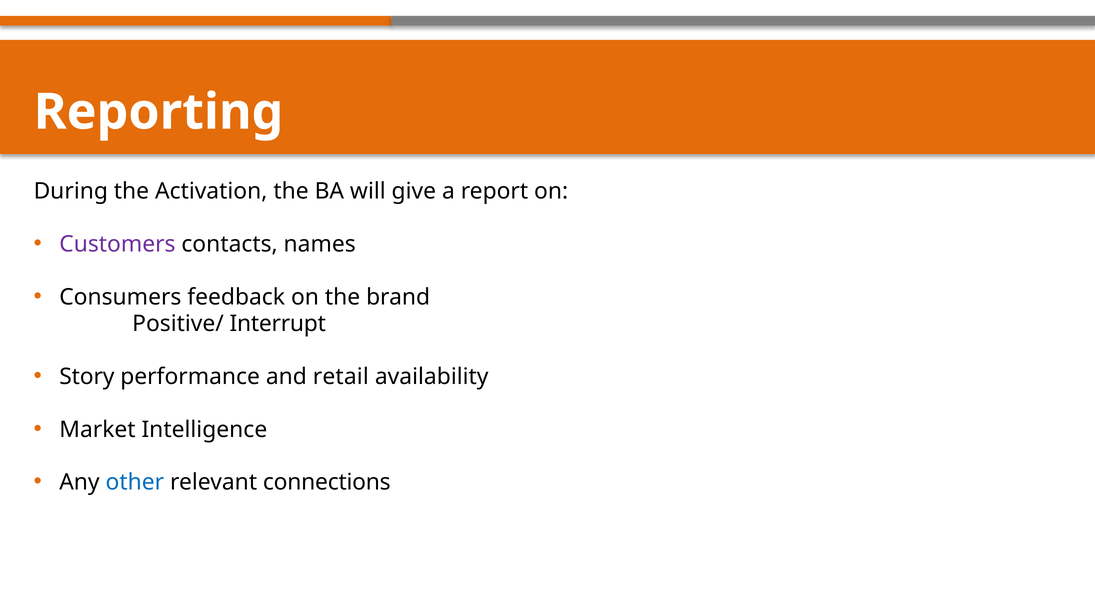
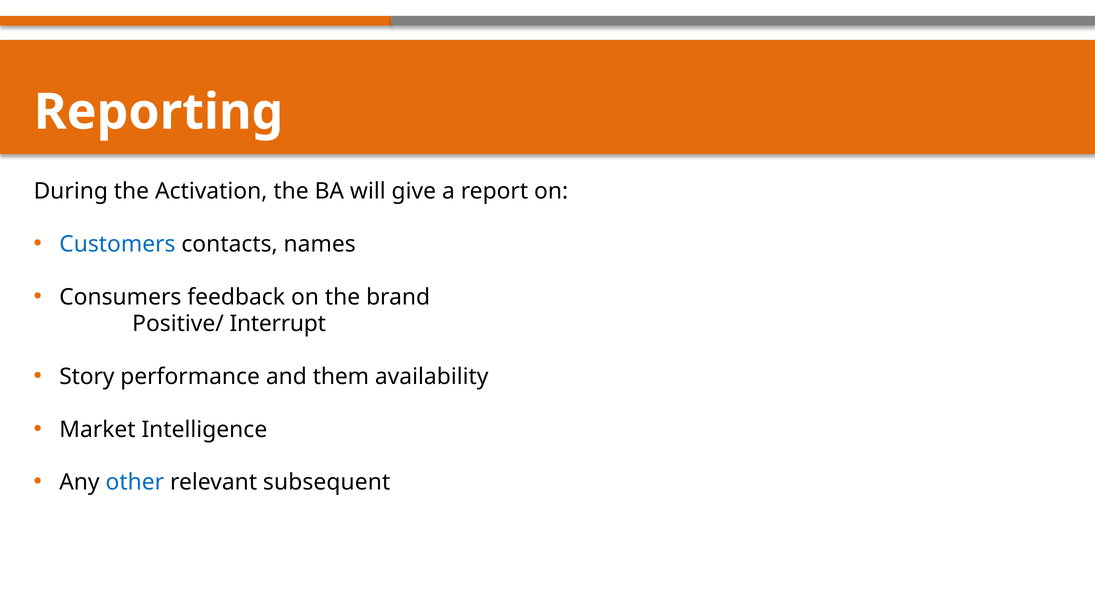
Customers colour: purple -> blue (117, 244)
retail: retail -> them (341, 377)
connections: connections -> subsequent (327, 482)
